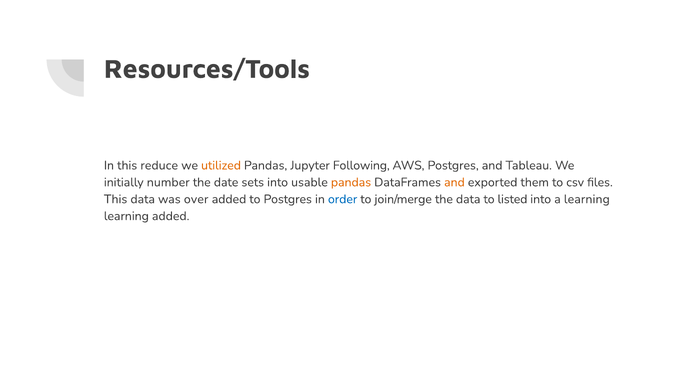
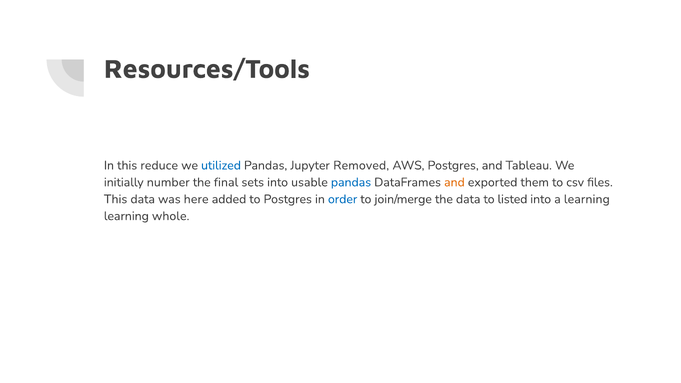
utilized colour: orange -> blue (221, 165)
Following: Following -> Removed (361, 165)
date: date -> final (226, 182)
pandas colour: orange -> blue (351, 182)
over: over -> here (196, 199)
learning added: added -> whole (171, 216)
